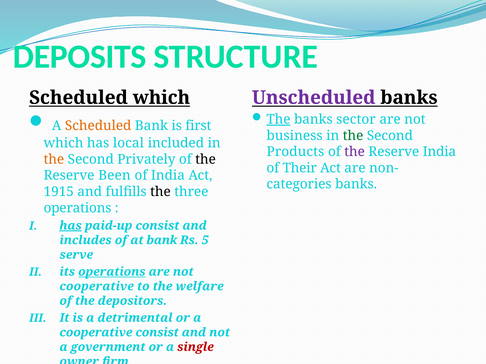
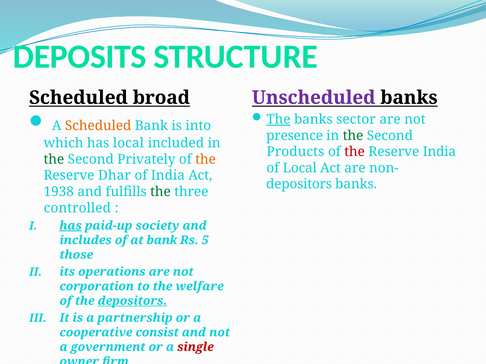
Scheduled which: which -> broad (161, 98)
first: first -> into (198, 126)
business: business -> presence (295, 136)
the colour: purple -> red (355, 152)
the colour: orange -> green (54, 160)
the colour: black -> orange (206, 160)
of Their: Their -> Local (300, 168)
Been: Been -> Dhar (114, 176)
categories: categories -> depositors (299, 184)
1915: 1915 -> 1938 (59, 192)
the colour: black -> green (161, 192)
operations: operations -> controlled (77, 208)
paid-up consist: consist -> society (157, 226)
serve: serve -> those (76, 255)
operations underline: present -> none (112, 272)
cooperative: cooperative -> corporation (97, 287)
depositors underline: none -> present (132, 301)
detrimental: detrimental -> partnership (135, 318)
